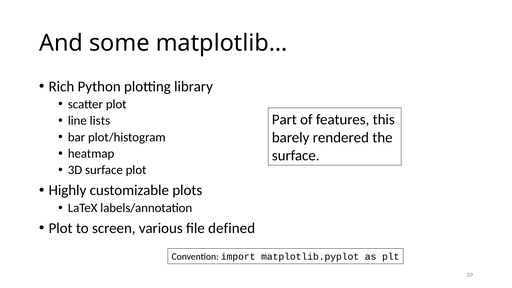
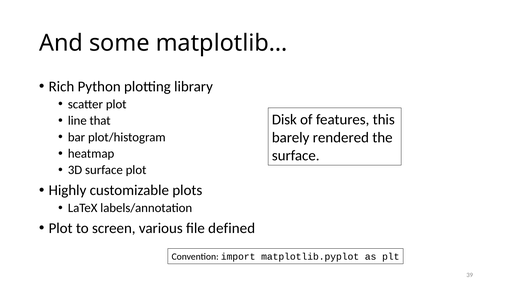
Part: Part -> Disk (284, 120)
lists: lists -> that (100, 121)
